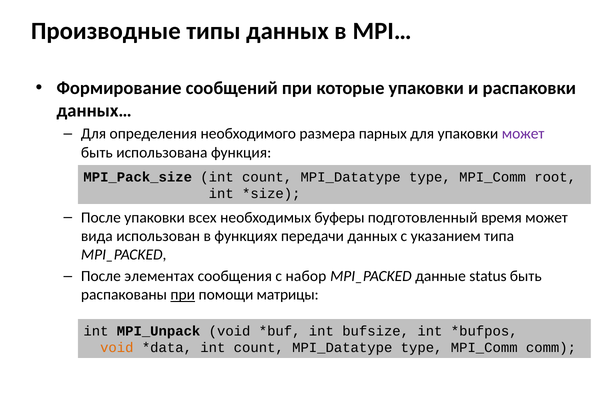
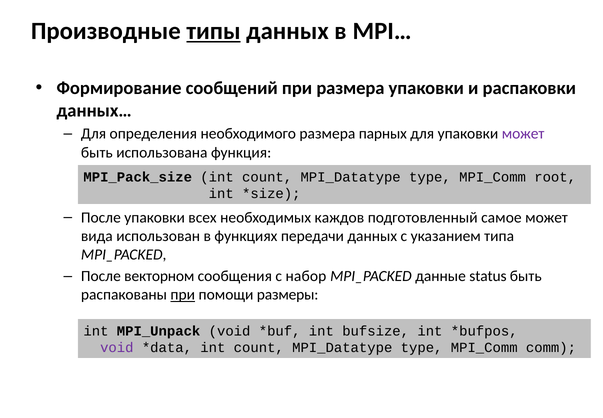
типы underline: none -> present (214, 31)
при которые: которые -> размера (350, 88)
буферы: буферы -> каждов (339, 217)
время: время -> самое (501, 217)
элементах: элементах -> векторном (159, 276)
матрицы: матрицы -> размеры (288, 294)
void colour: orange -> purple (117, 347)
